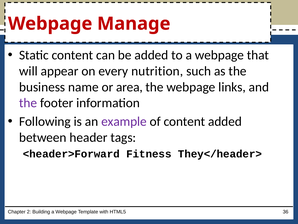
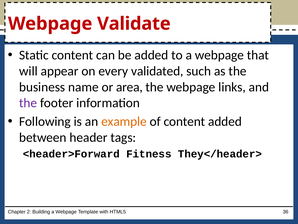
Manage: Manage -> Validate (134, 24)
nutrition: nutrition -> validated (157, 71)
example colour: purple -> orange (124, 121)
